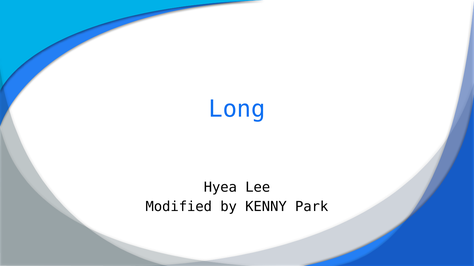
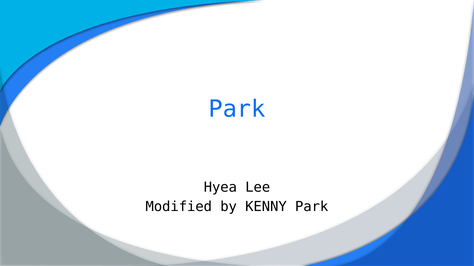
Long: Long -> Park (237, 109)
